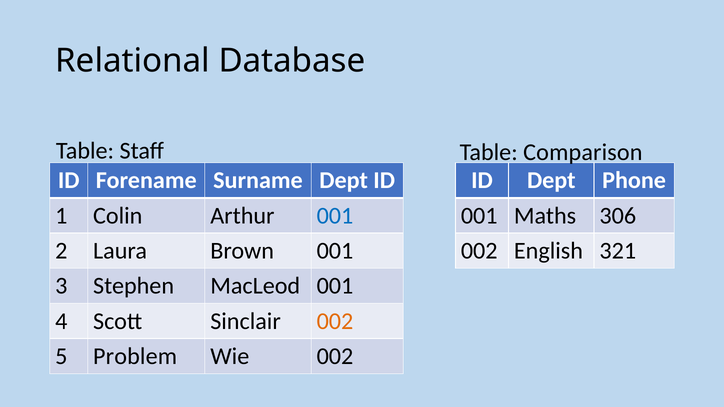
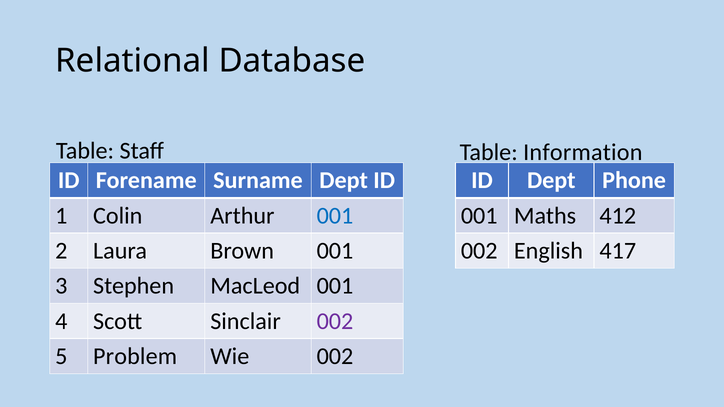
Comparison: Comparison -> Information (583, 152)
306: 306 -> 412 (618, 216)
321: 321 -> 417 (618, 251)
002 colour: orange -> purple (335, 321)
